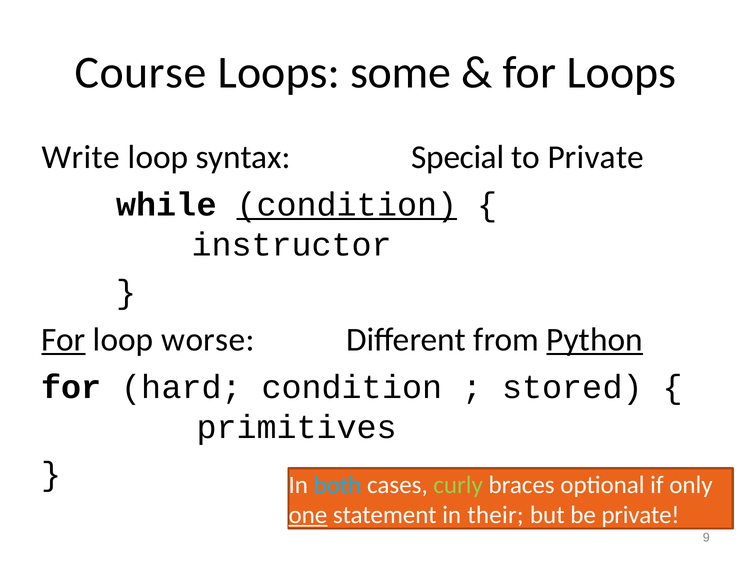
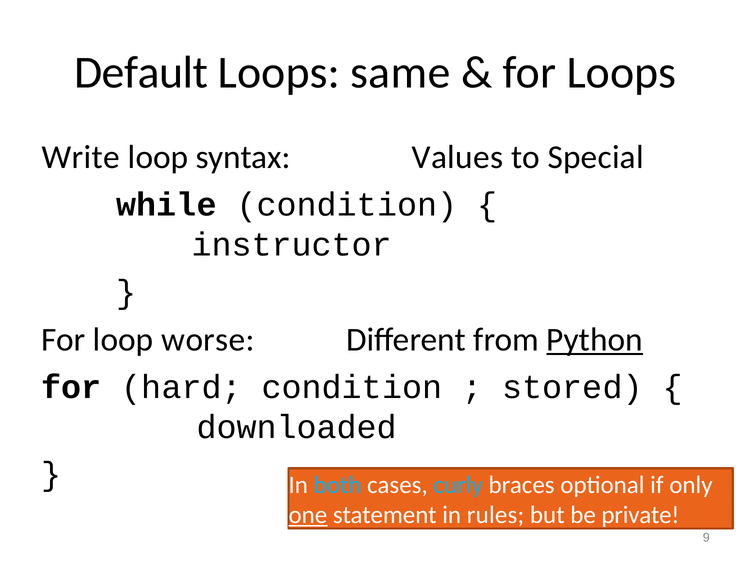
Course: Course -> Default (141, 73)
some: some -> same (400, 73)
Special: Special -> Values (457, 158)
to Private: Private -> Special (596, 158)
condition underline: present -> none (347, 205)
For underline: present -> none (63, 340)
primitives: primitives -> downloaded (297, 427)
curly colour: light green -> light blue (458, 485)
their: their -> rules (496, 515)
